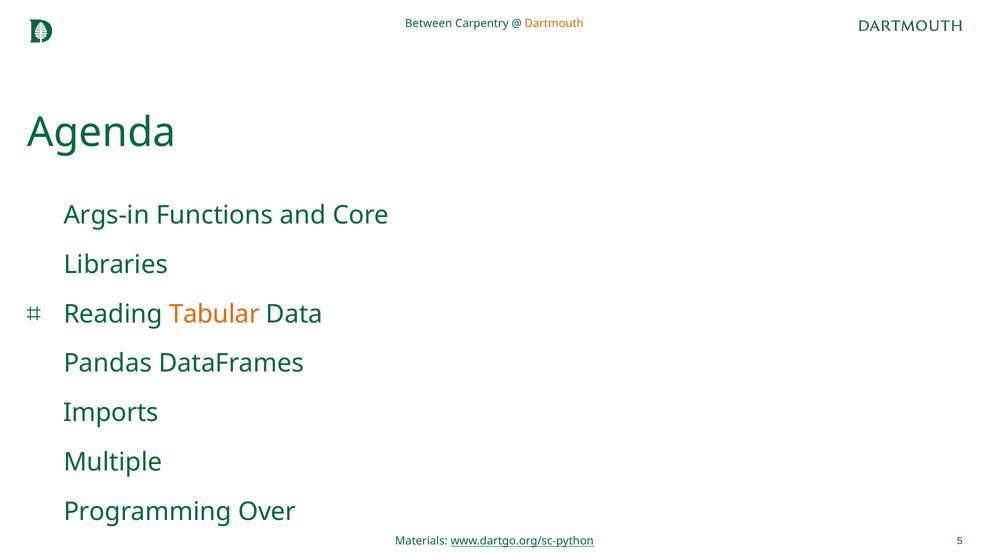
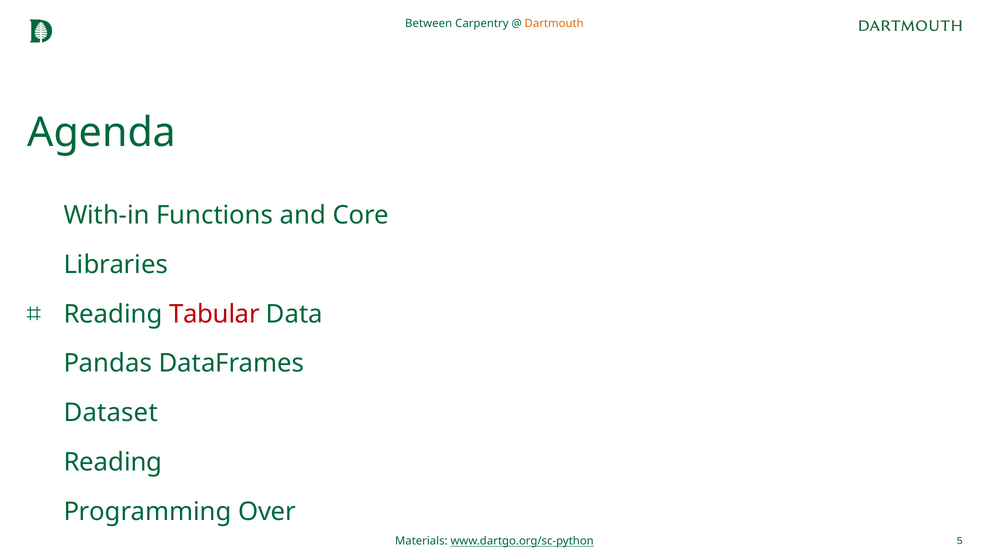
Args-in: Args-in -> With-in (107, 215)
Tabular colour: orange -> red (214, 314)
Imports: Imports -> Dataset (111, 413)
Multiple: Multiple -> Reading (113, 463)
